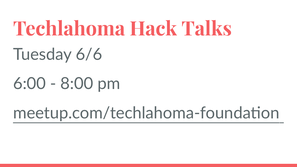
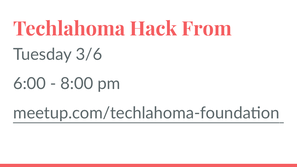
Talks: Talks -> From (207, 29)
6/6: 6/6 -> 3/6 (89, 54)
